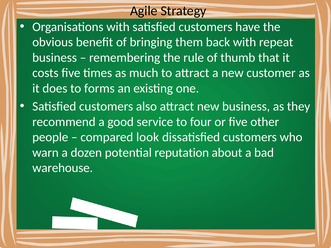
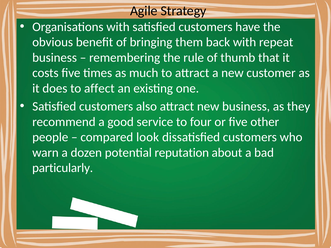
forms: forms -> affect (99, 88)
warehouse: warehouse -> particularly (63, 168)
